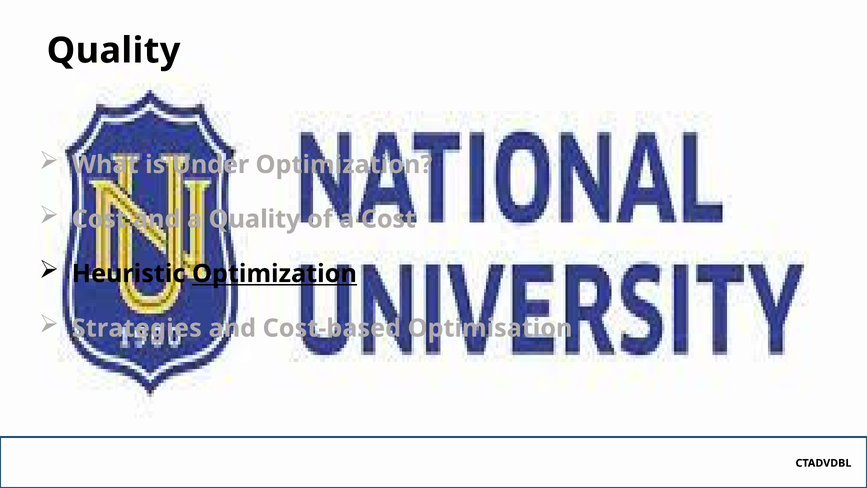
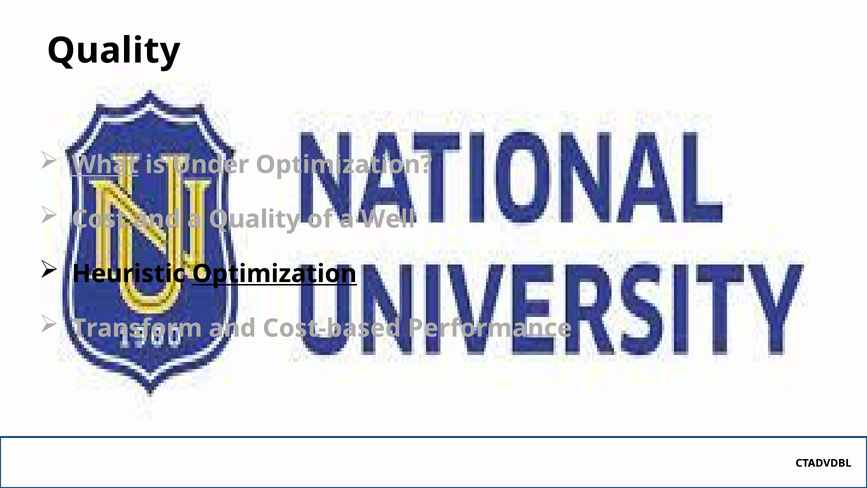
What underline: none -> present (105, 165)
a Cost: Cost -> Well (388, 219)
Strategies: Strategies -> Transform (137, 328)
Optimisation: Optimisation -> Performance (490, 328)
